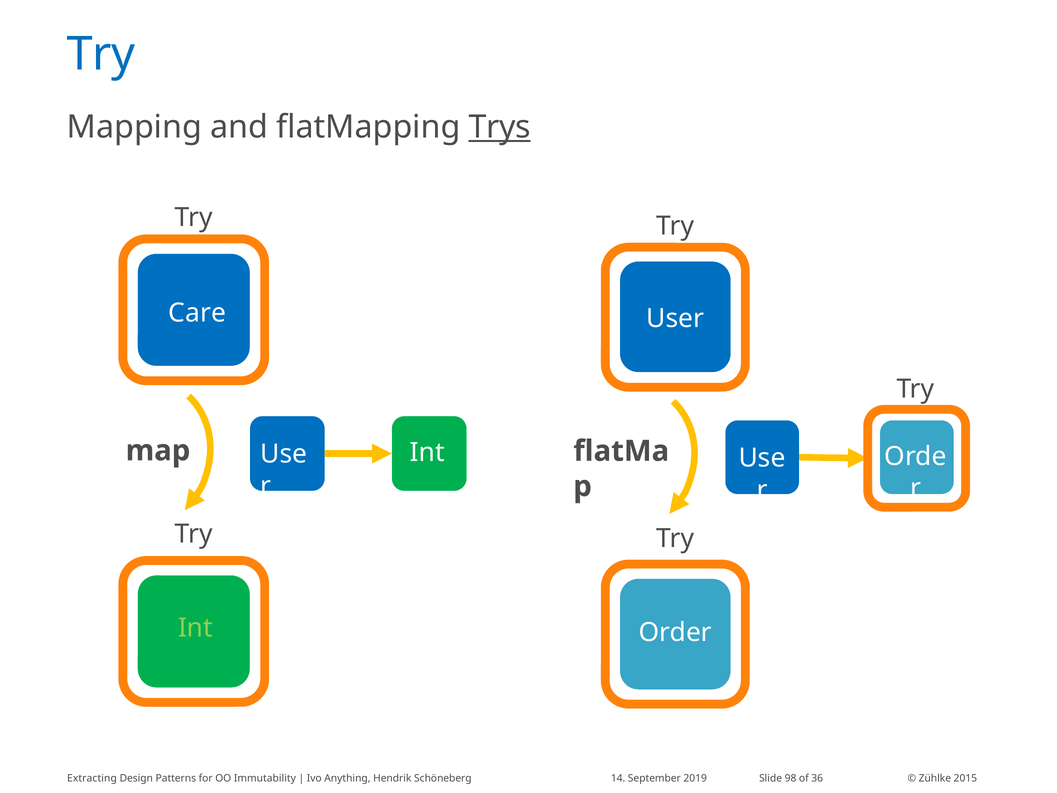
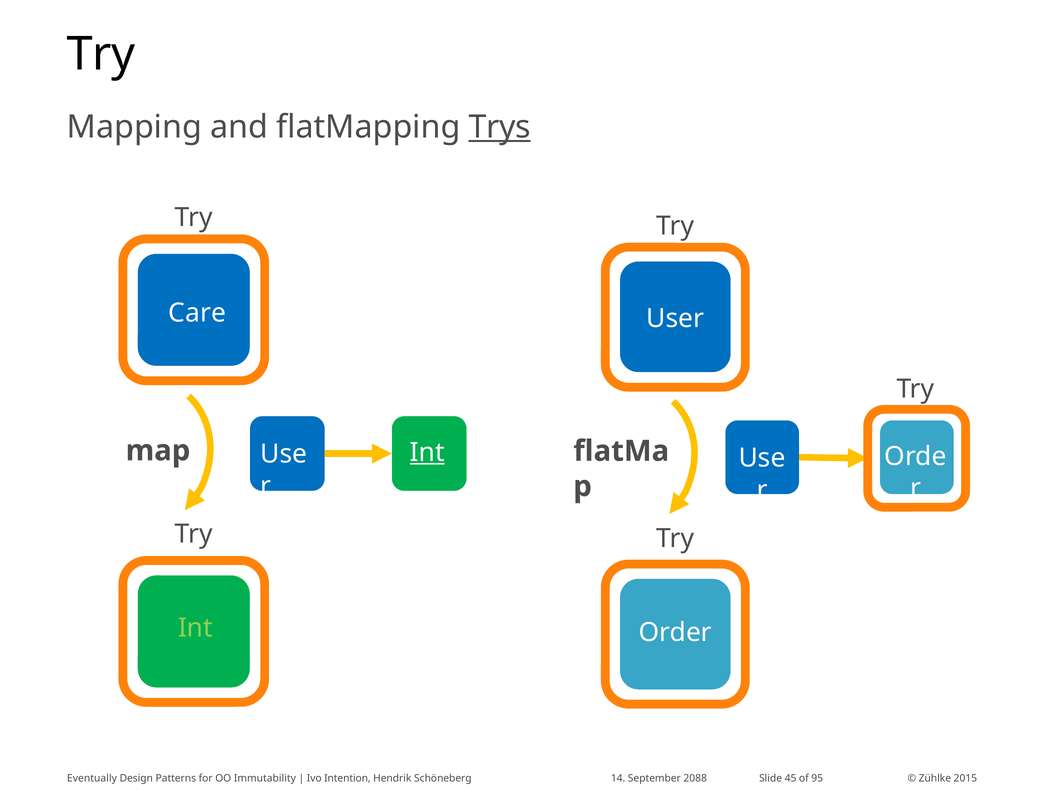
Try colour: blue -> black (101, 54)
Int underline: none -> present (427, 452)
Extracting: Extracting -> Eventually (92, 778)
Anything: Anything -> Intention (347, 778)
2019: 2019 -> 2088 (695, 778)
98: 98 -> 45 (791, 778)
36: 36 -> 95 (817, 778)
